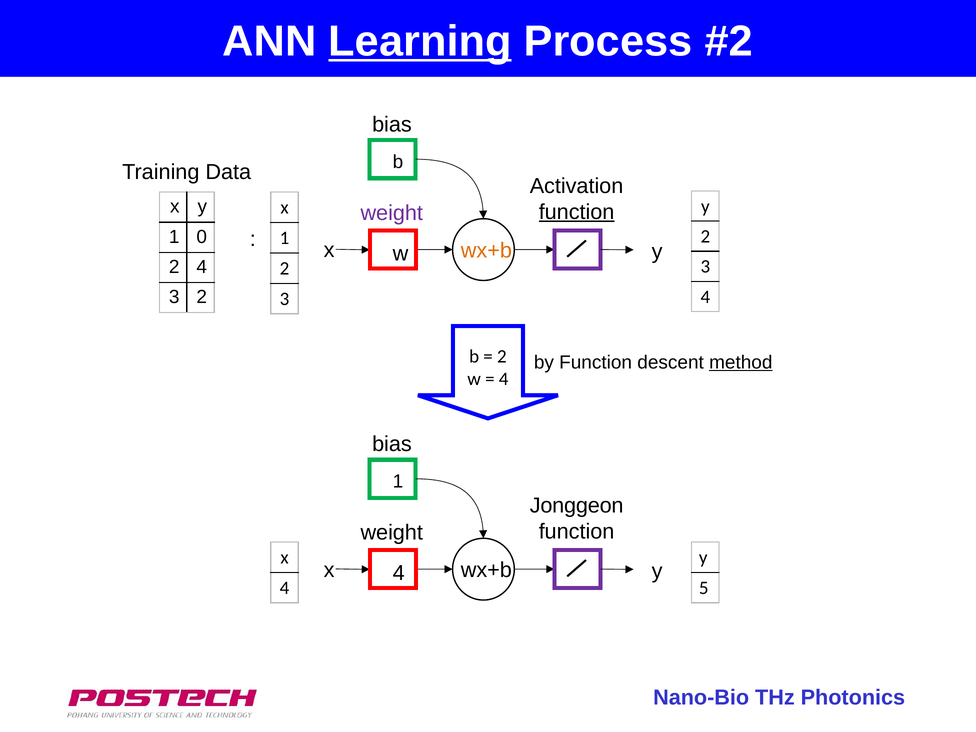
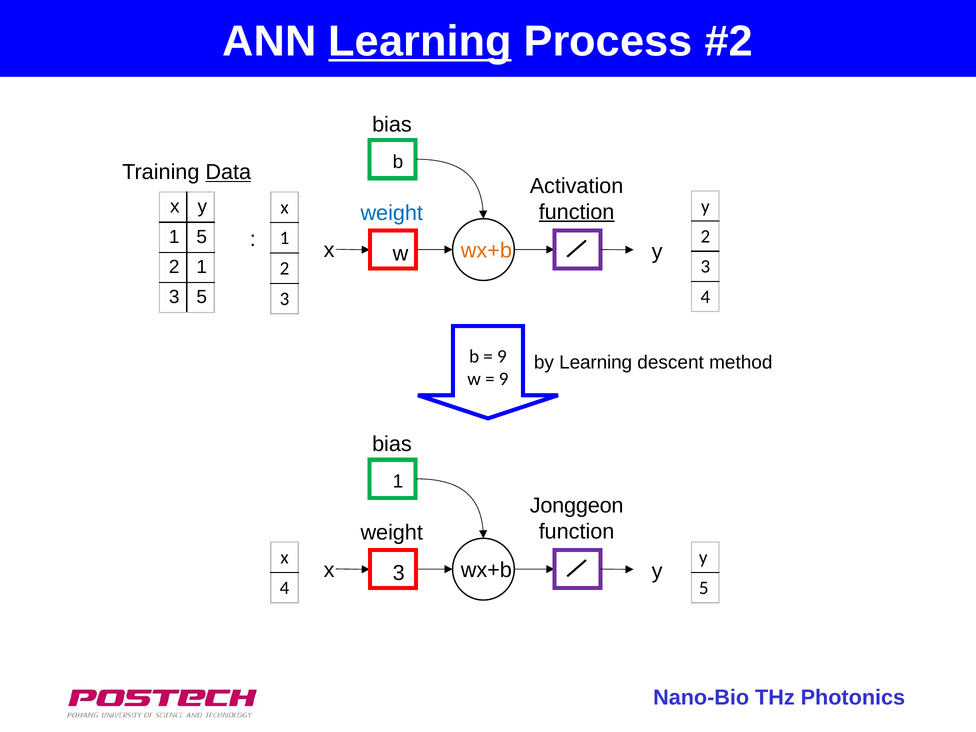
Data underline: none -> present (228, 172)
weight colour: purple -> blue (392, 213)
1 0: 0 -> 5 (202, 237)
2 4: 4 -> 1 (202, 267)
3 2: 2 -> 5 (202, 297)
2: 2 -> 9 (502, 356)
by Function: Function -> Learning (596, 362)
method underline: present -> none (741, 362)
4: 4 -> 9 (504, 379)
4: 4 -> 3 (399, 573)
